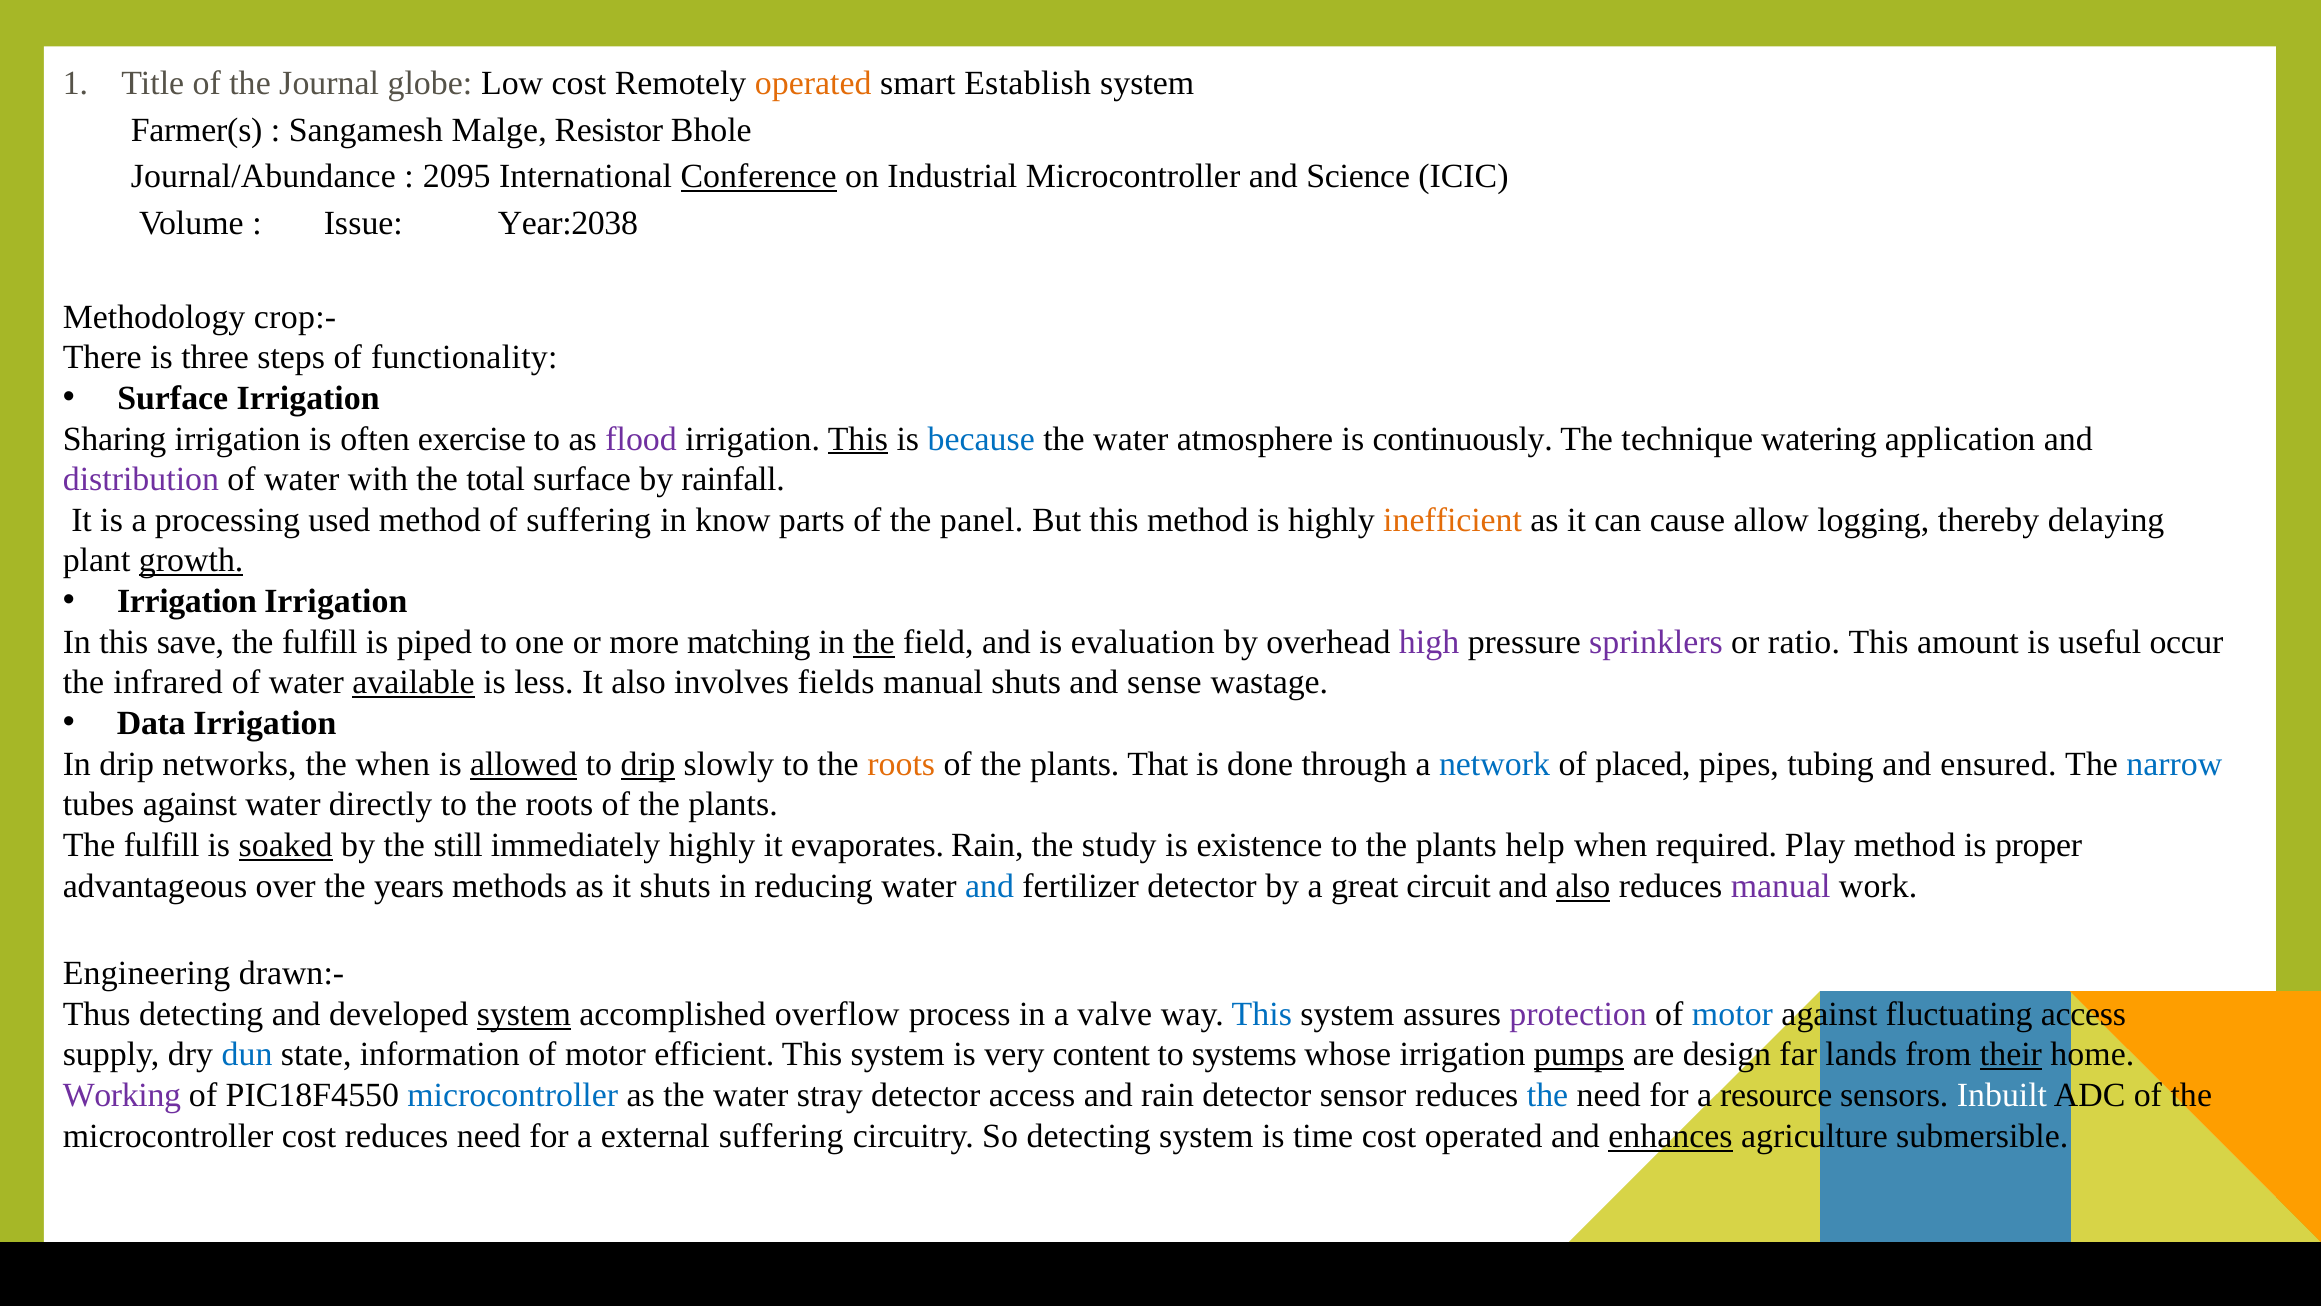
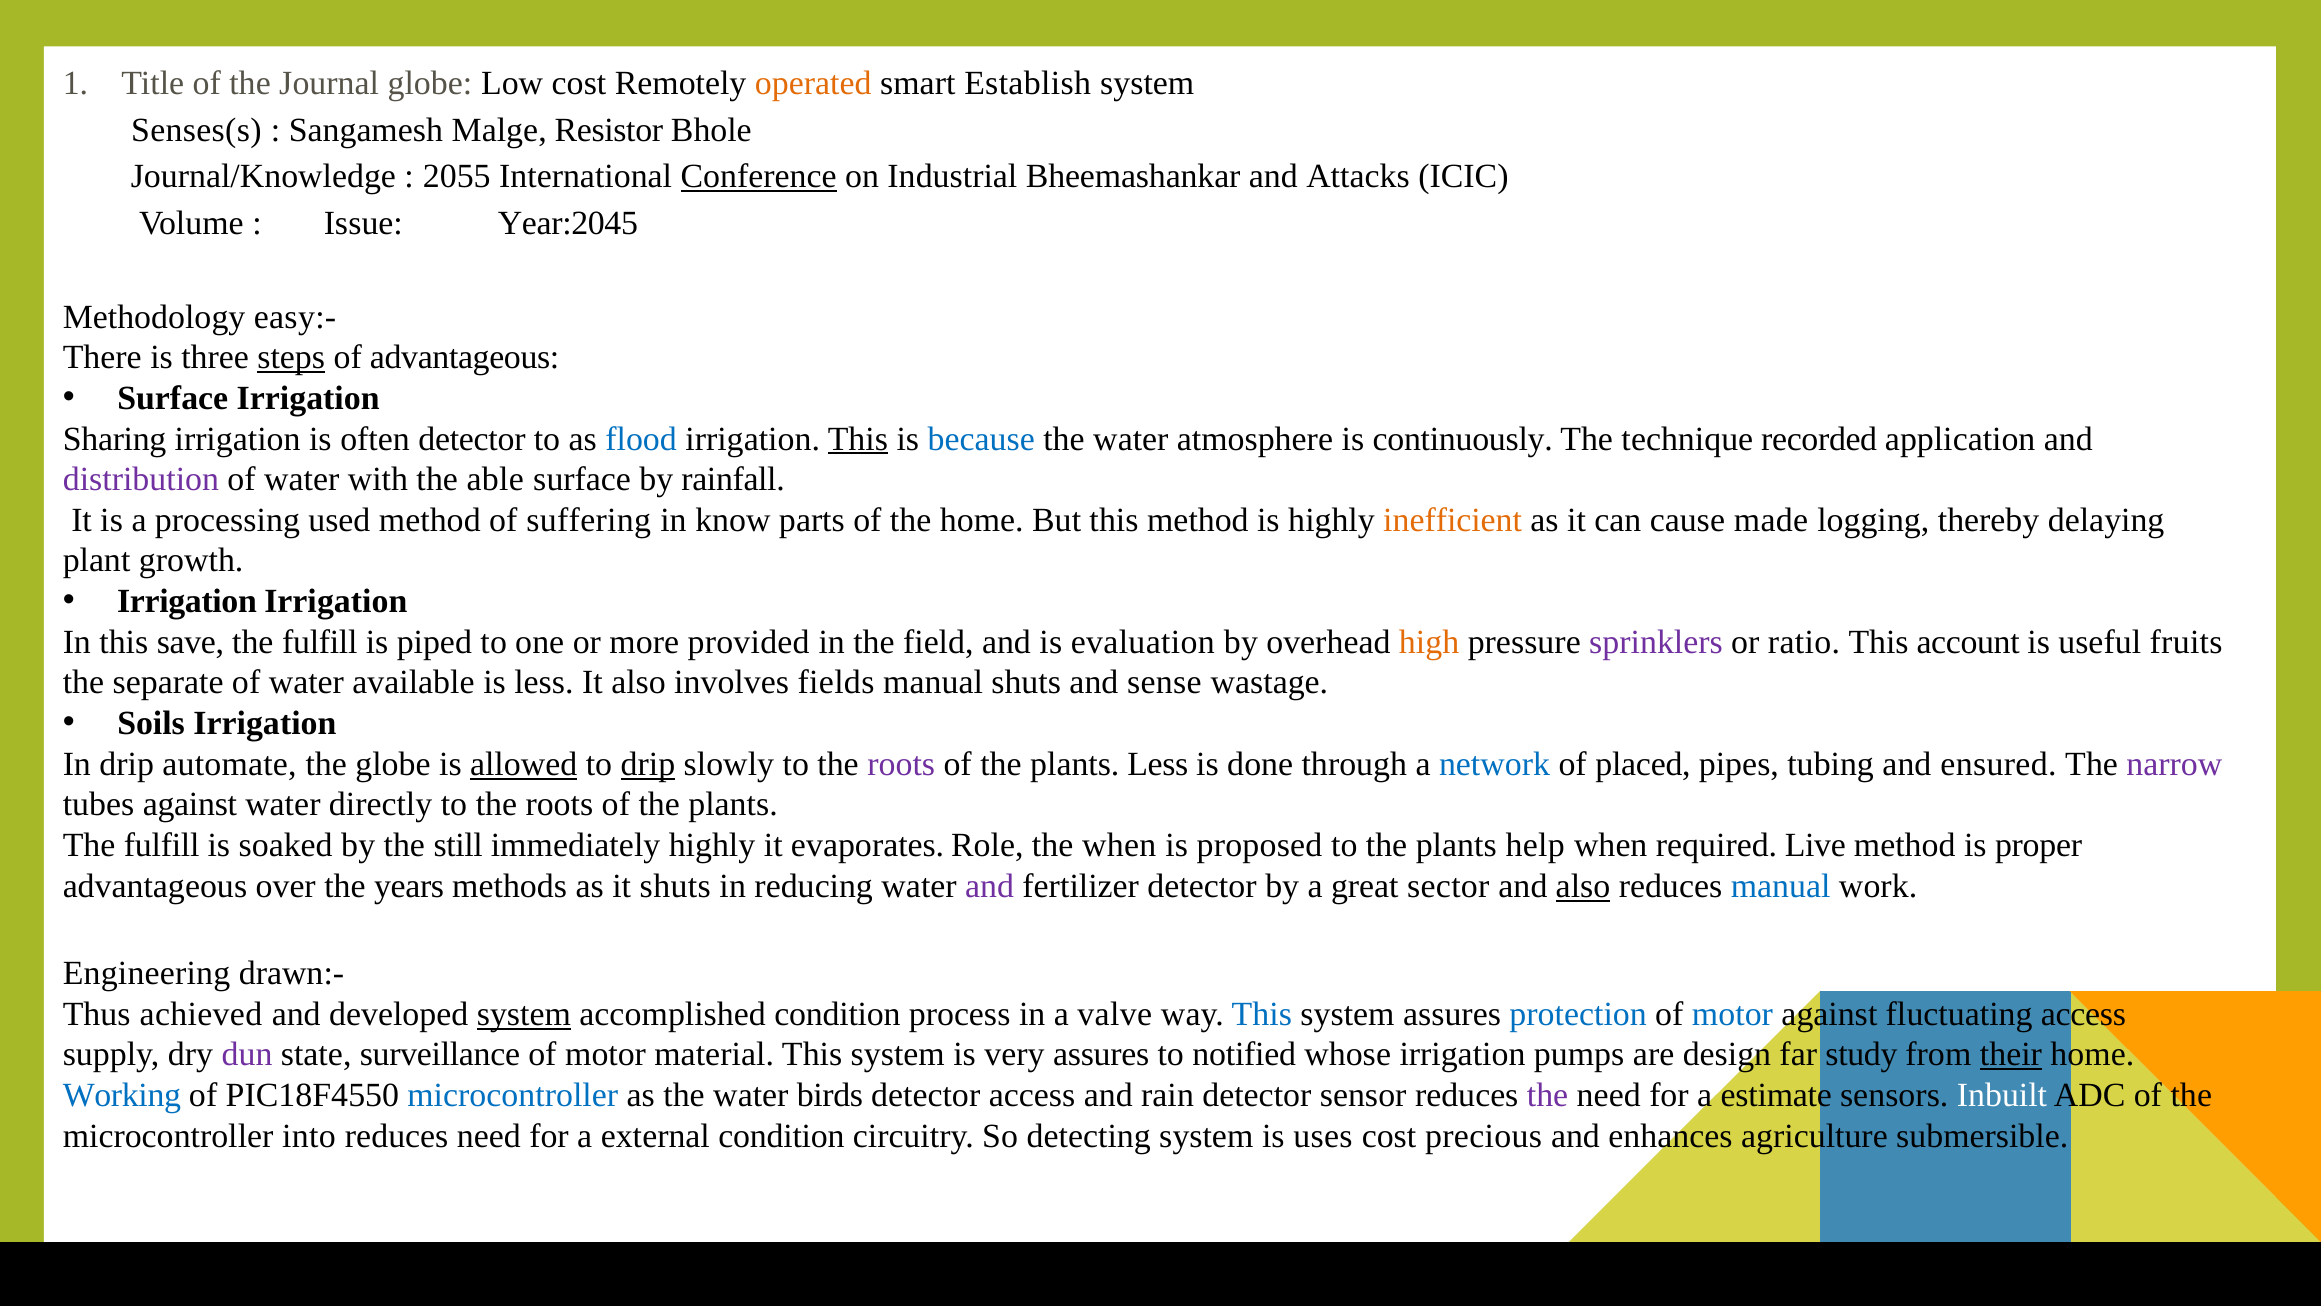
Farmer(s: Farmer(s -> Senses(s (196, 130)
Journal/Abundance: Journal/Abundance -> Journal/Knowledge (263, 177)
2095: 2095 -> 2055 (457, 177)
Industrial Microcontroller: Microcontroller -> Bheemashankar (1133, 177)
Science: Science -> Attacks (1358, 177)
Year:2038: Year:2038 -> Year:2045 (568, 223)
crop:-: crop:- -> easy:- (295, 317)
steps underline: none -> present (291, 357)
of functionality: functionality -> advantageous (465, 357)
often exercise: exercise -> detector (472, 439)
flood colour: purple -> blue (641, 439)
watering: watering -> recorded (1819, 439)
total: total -> able (495, 479)
the panel: panel -> home (982, 520)
allow: allow -> made (1771, 520)
growth underline: present -> none (191, 561)
matching: matching -> provided (749, 642)
the underline: present -> none (874, 642)
high colour: purple -> orange (1429, 642)
amount: amount -> account (1968, 642)
occur: occur -> fruits (2186, 642)
infrared: infrared -> separate (168, 683)
available underline: present -> none (414, 683)
Data: Data -> Soils (151, 723)
networks: networks -> automate (230, 764)
the when: when -> globe (393, 764)
roots colour: orange -> purple (901, 764)
plants That: That -> Less (1158, 764)
narrow colour: blue -> purple (2174, 764)
soaked underline: present -> none (286, 845)
evaporates Rain: Rain -> Role (987, 845)
the study: study -> when (1119, 845)
existence: existence -> proposed (1260, 845)
Play: Play -> Live (1815, 845)
and colour: blue -> purple (990, 886)
circuit: circuit -> sector (1448, 886)
manual colour: purple -> blue (1781, 886)
Thus detecting: detecting -> achieved (201, 1014)
accomplished overflow: overflow -> condition (837, 1014)
protection colour: purple -> blue (1578, 1014)
dun colour: blue -> purple (247, 1054)
information: information -> surveillance (440, 1054)
efficient: efficient -> material (714, 1054)
very content: content -> assures (1101, 1054)
systems: systems -> notified (1244, 1054)
pumps underline: present -> none (1579, 1054)
lands: lands -> study (1861, 1054)
Working colour: purple -> blue (122, 1095)
stray: stray -> birds (830, 1095)
the colour: blue -> purple (1548, 1095)
resource: resource -> estimate (1776, 1095)
microcontroller cost: cost -> into (309, 1136)
external suffering: suffering -> condition (781, 1136)
time: time -> uses (1323, 1136)
cost operated: operated -> precious (1484, 1136)
enhances underline: present -> none (1670, 1136)
